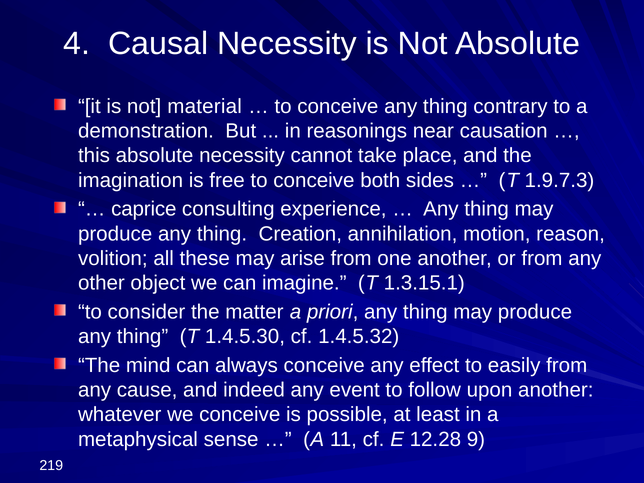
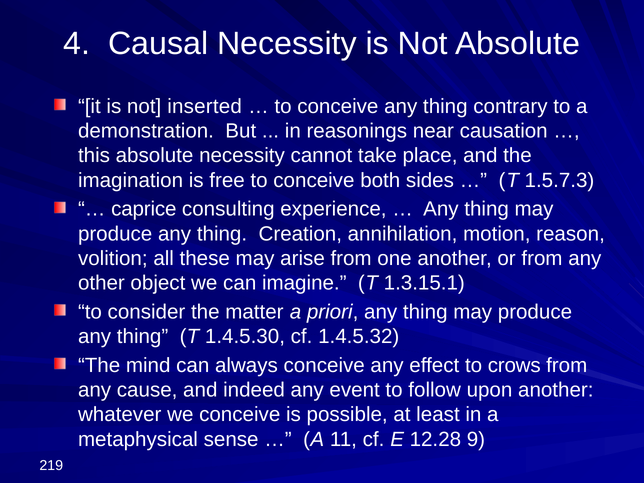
material: material -> inserted (205, 106)
1.9.7.3: 1.9.7.3 -> 1.5.7.3 (559, 180)
easily: easily -> crows (514, 365)
